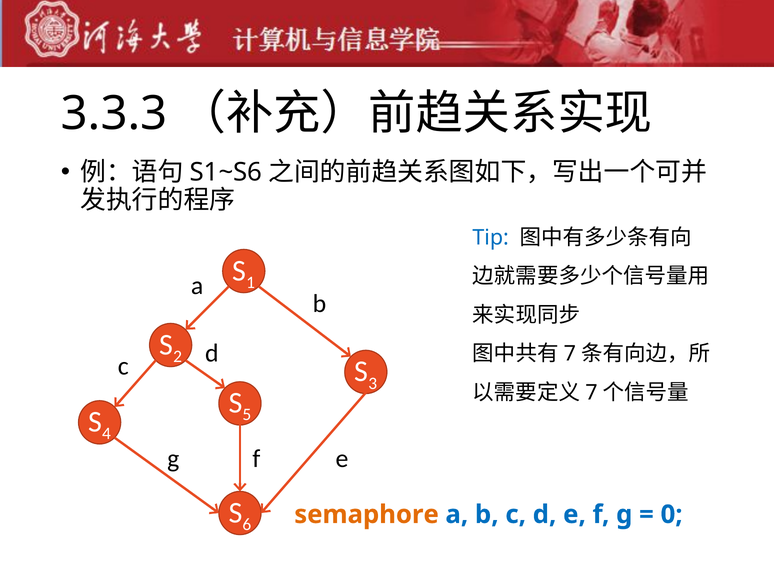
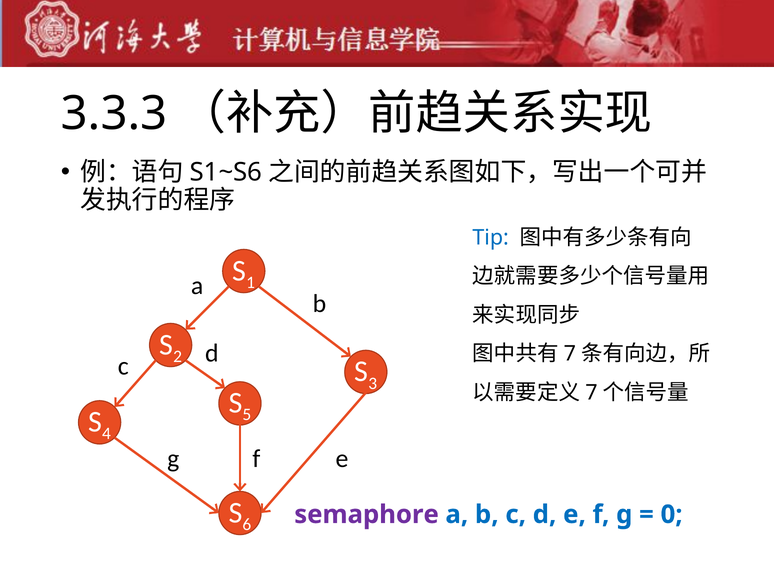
semaphore colour: orange -> purple (367, 514)
